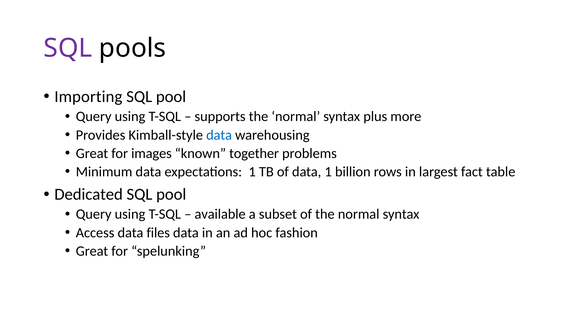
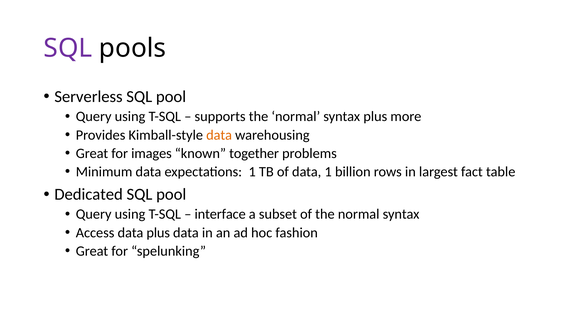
Importing: Importing -> Serverless (88, 97)
data colour: blue -> orange (219, 135)
available: available -> interface (220, 214)
data files: files -> plus (158, 232)
